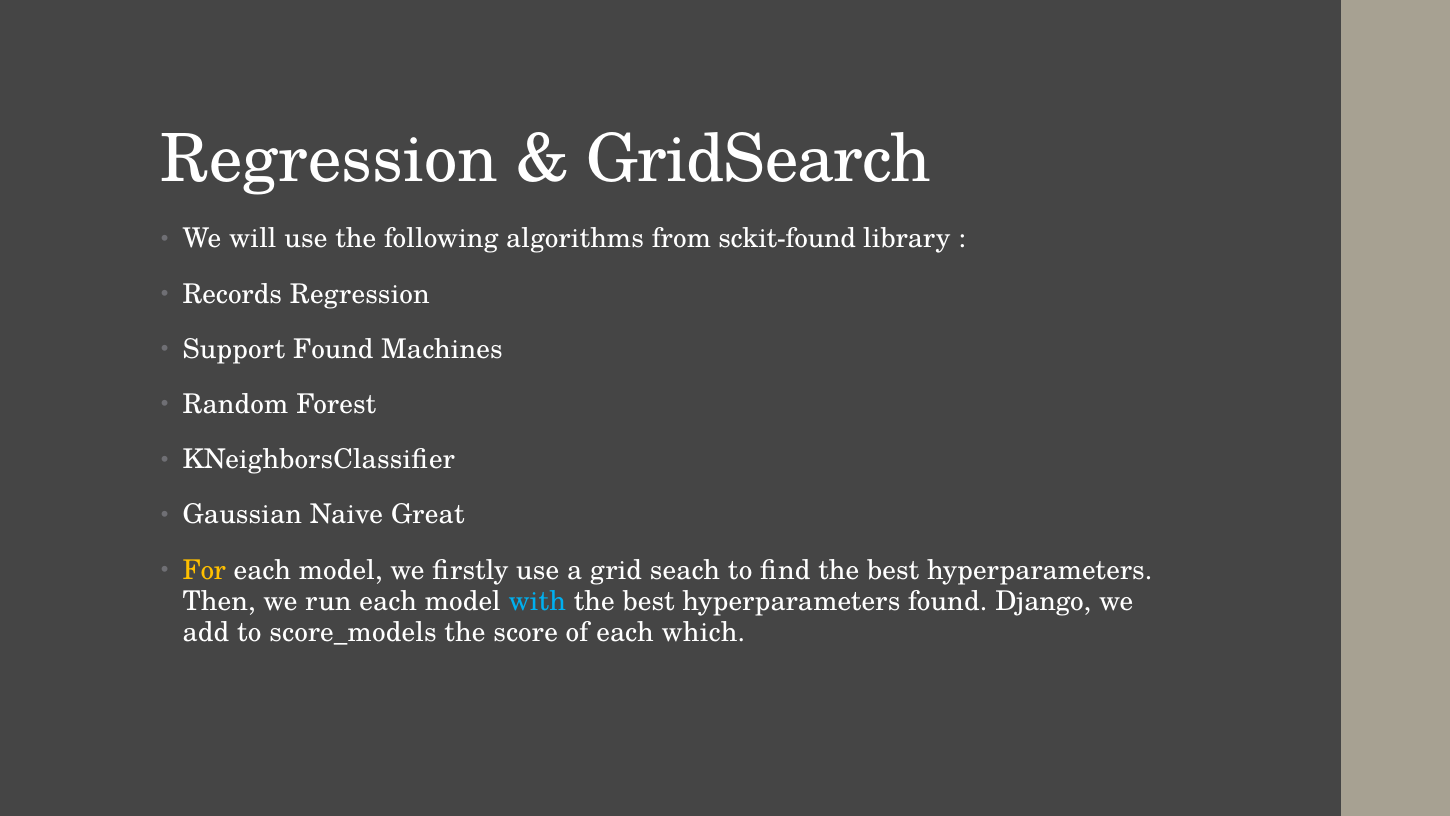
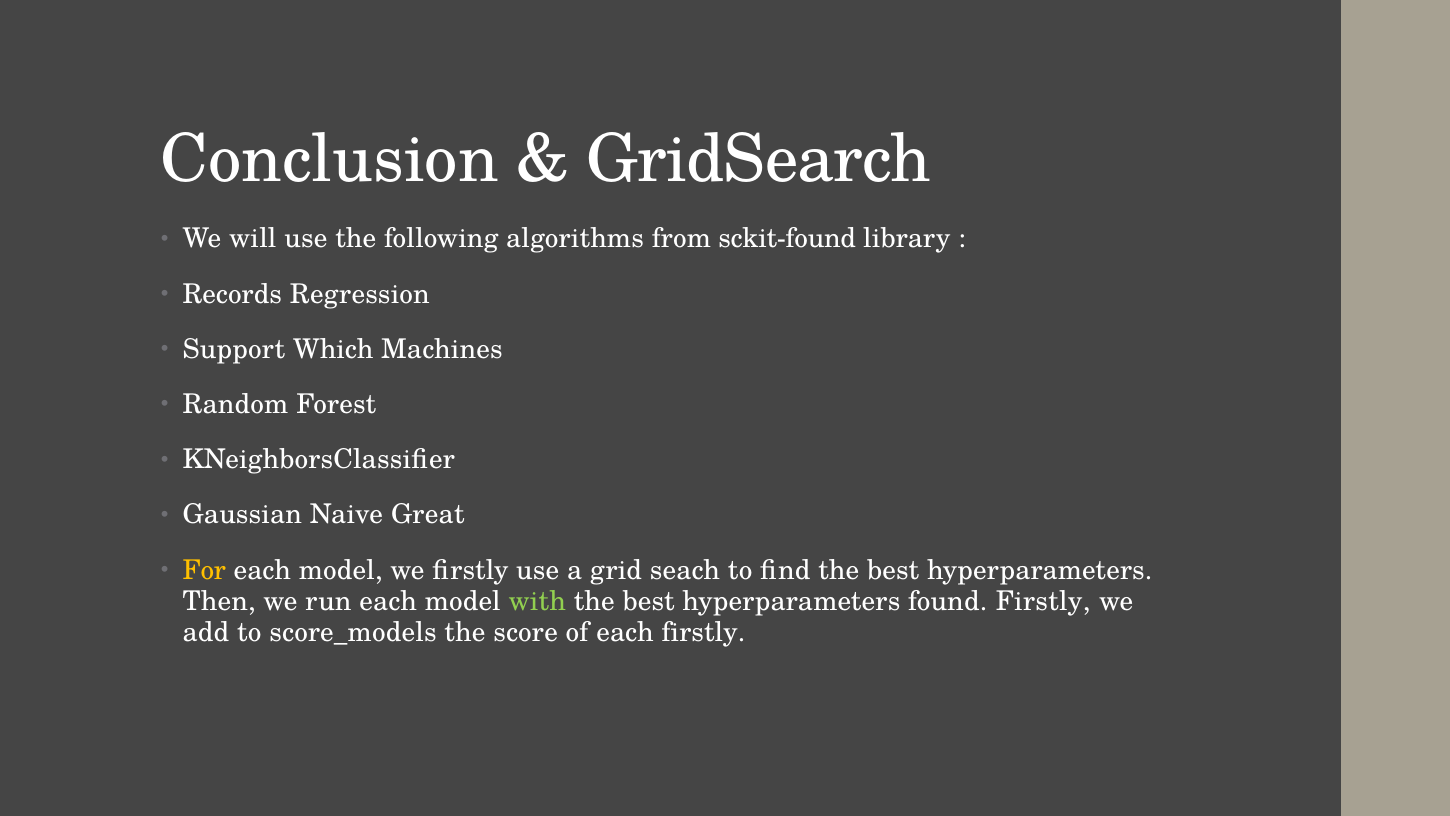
Regression: Regression -> Conclusion (330, 159)
Support Found: Found -> Which (333, 349)
with colour: light blue -> light green (537, 601)
found Django: Django -> Firstly (1043, 601)
each which: which -> firstly (703, 632)
